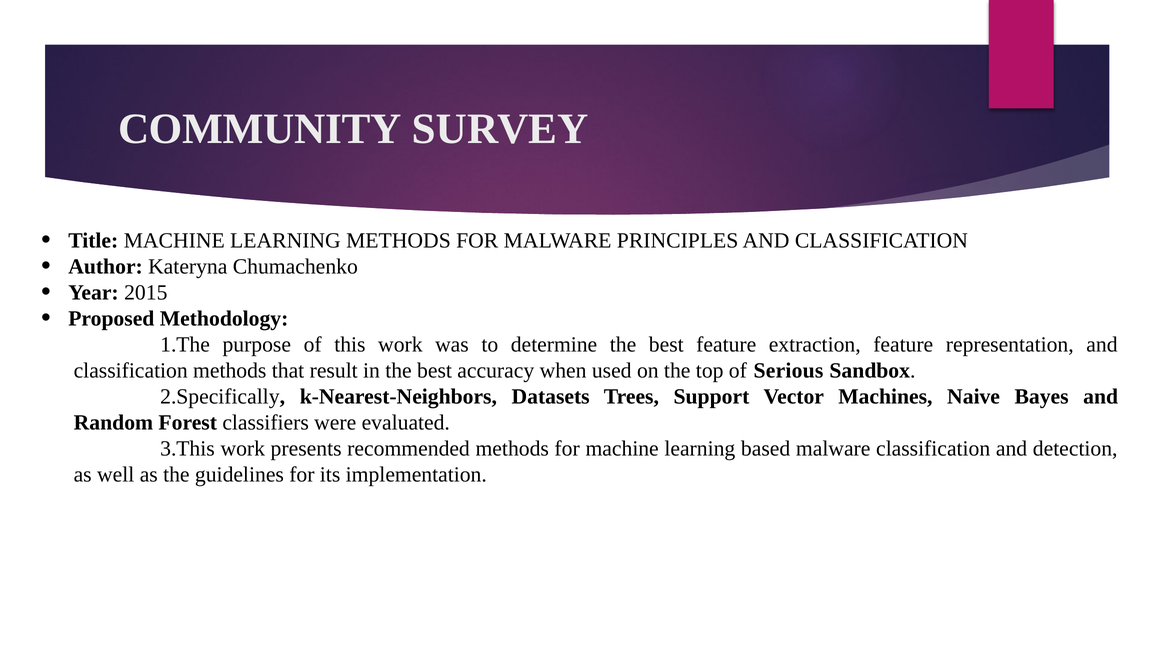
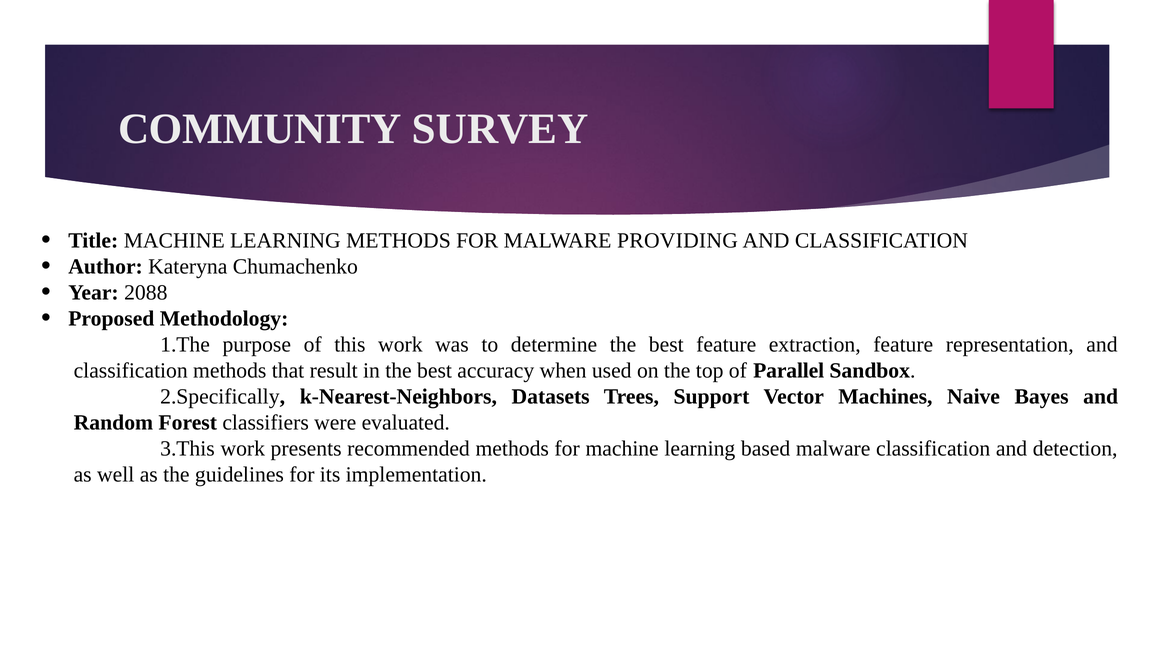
PRINCIPLES: PRINCIPLES -> PROVIDING (678, 240)
2015: 2015 -> 2088 (146, 292)
Serious: Serious -> Parallel (789, 370)
